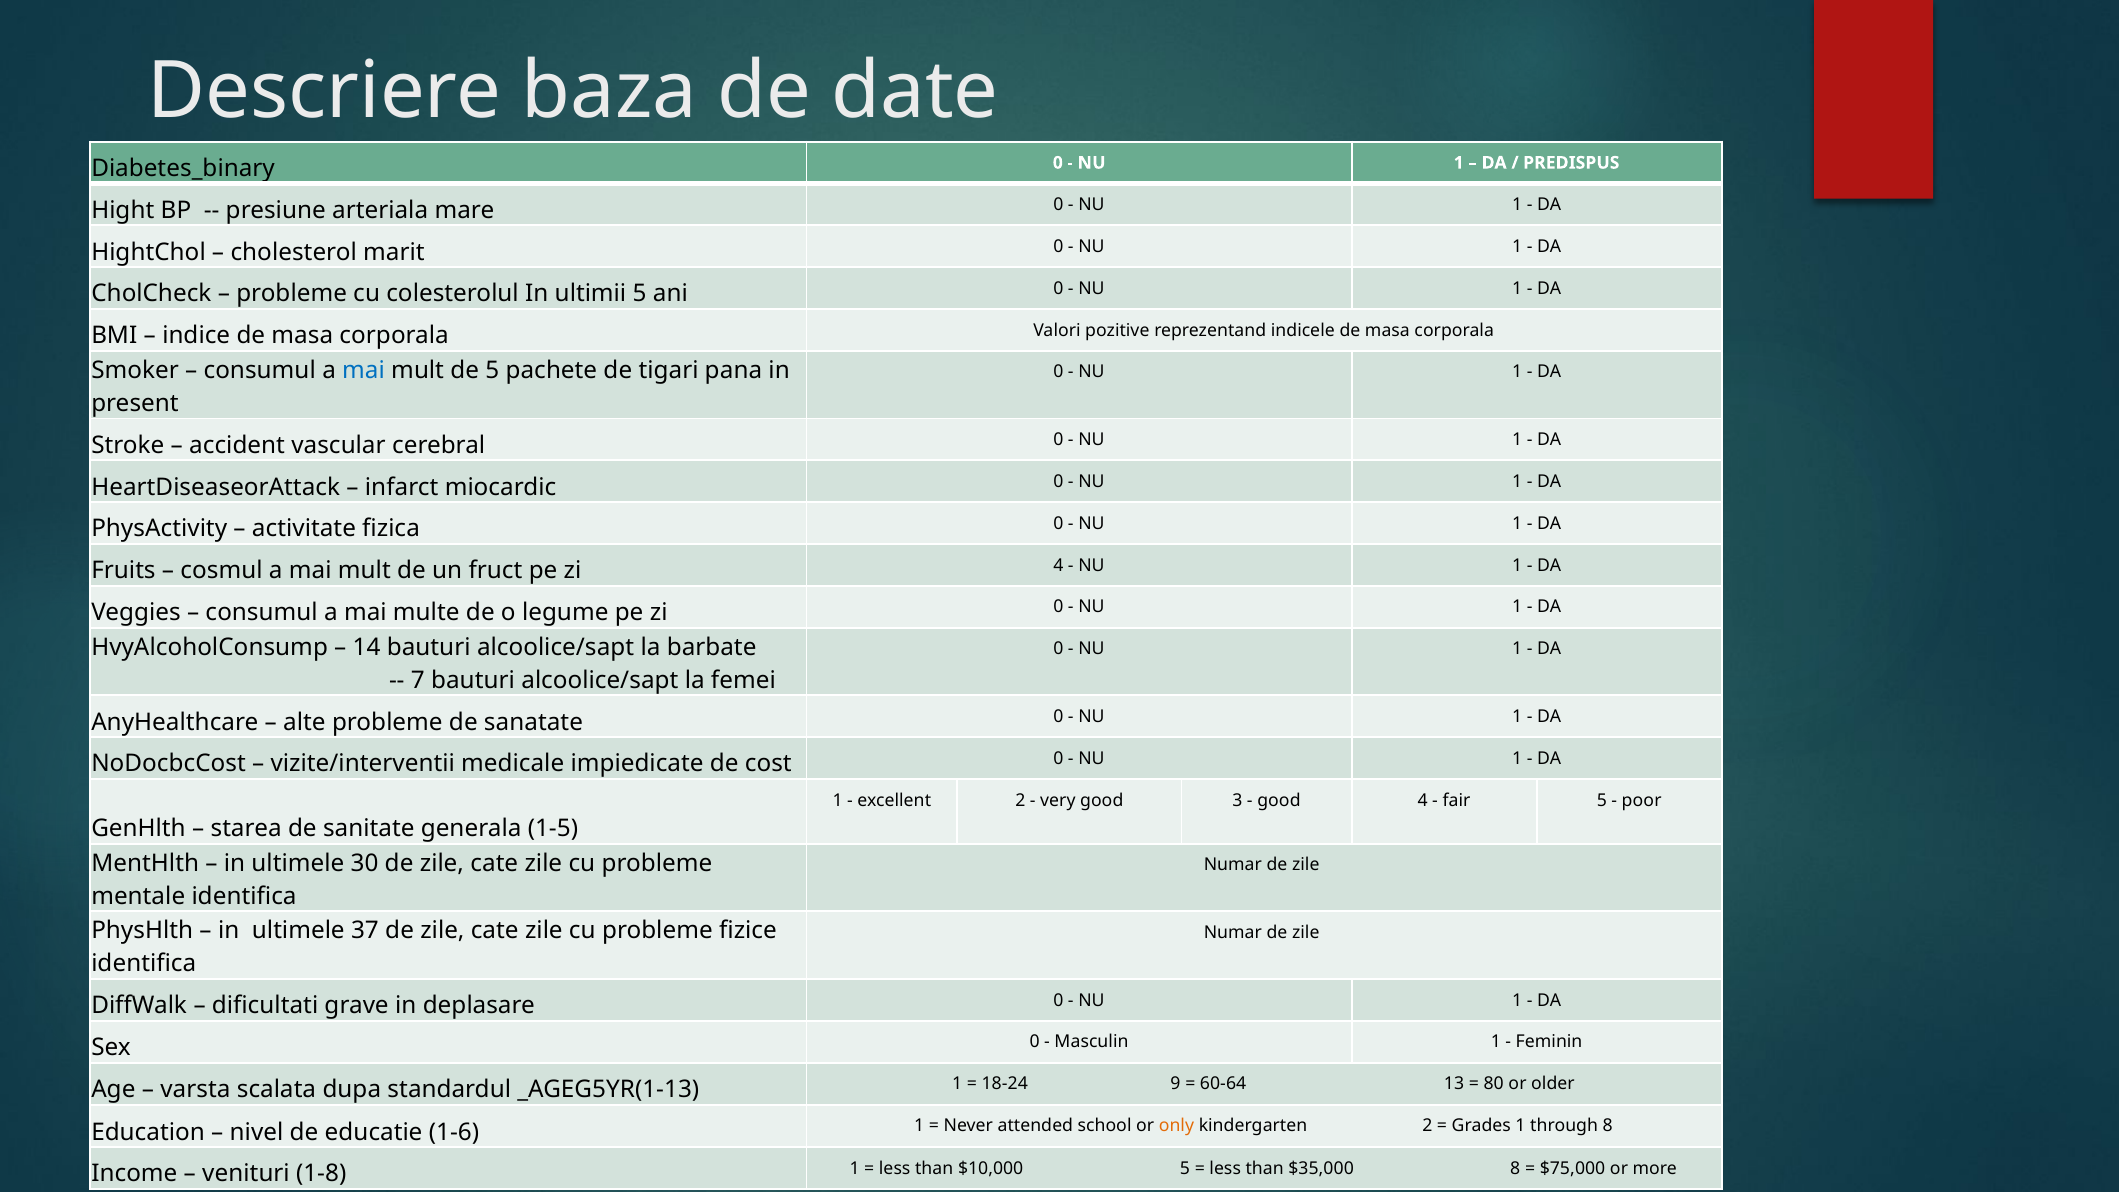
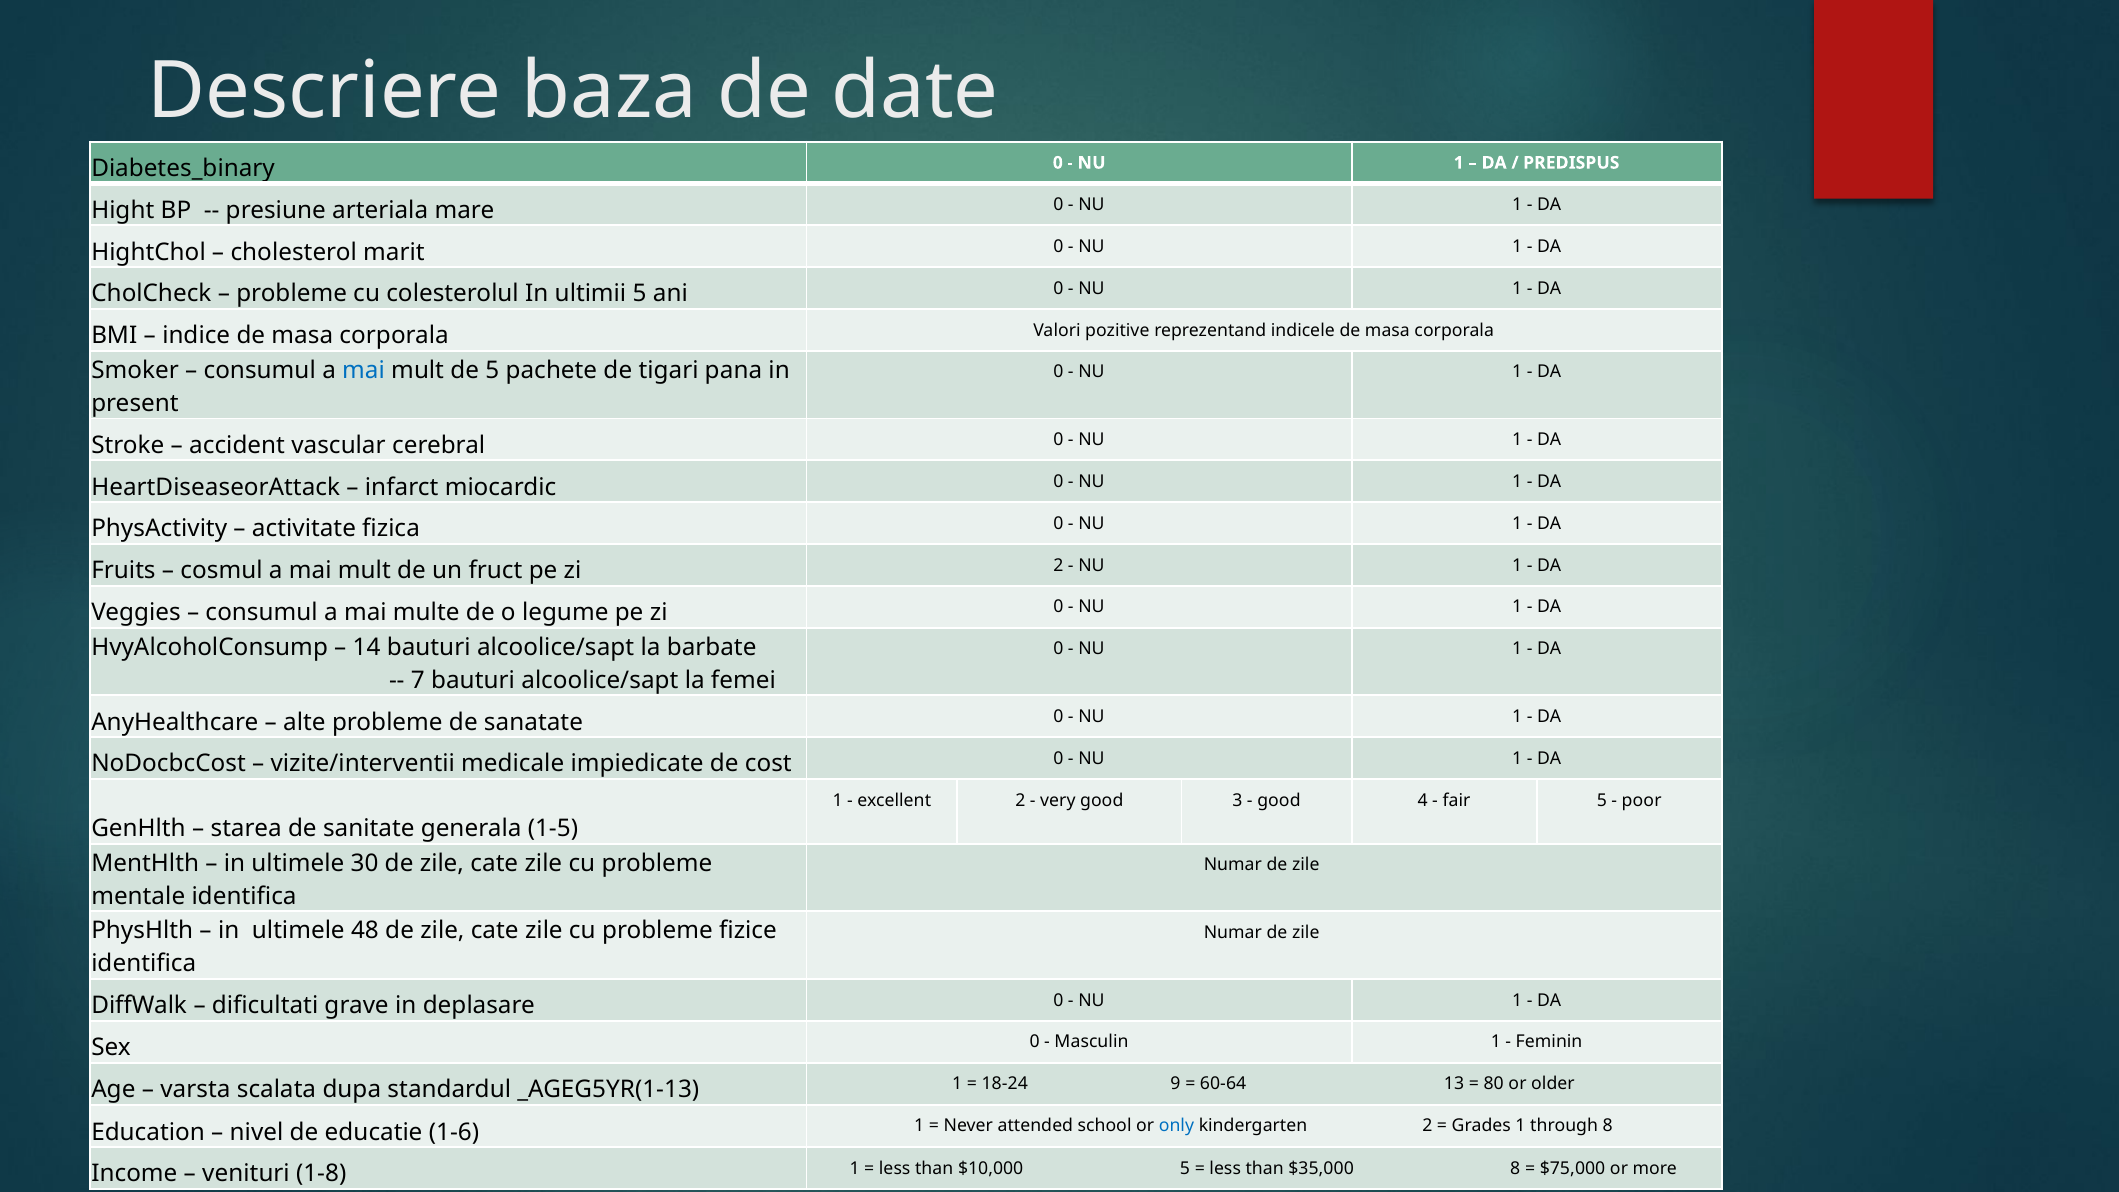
4: 4 -> 2 (1058, 565)
37: 37 -> 48 (365, 931)
only colour: orange -> blue (1176, 1126)
